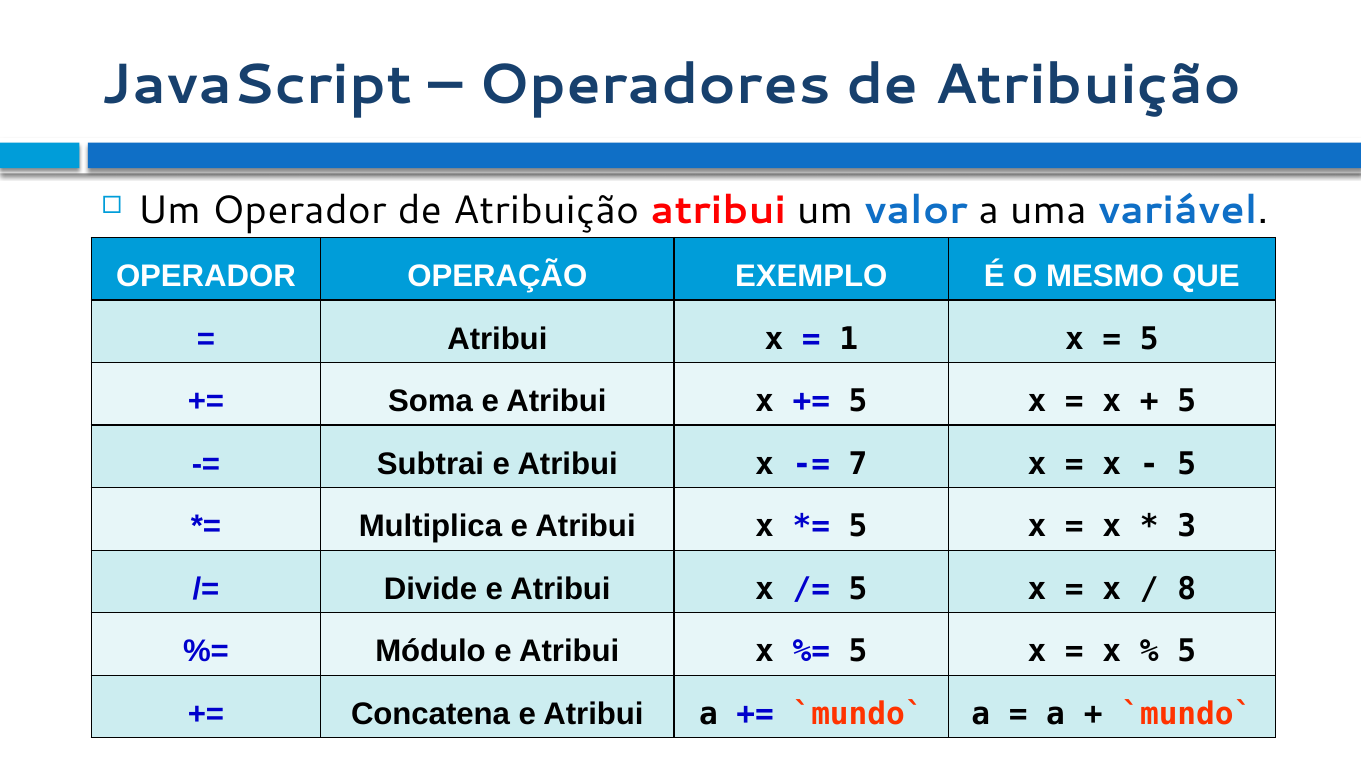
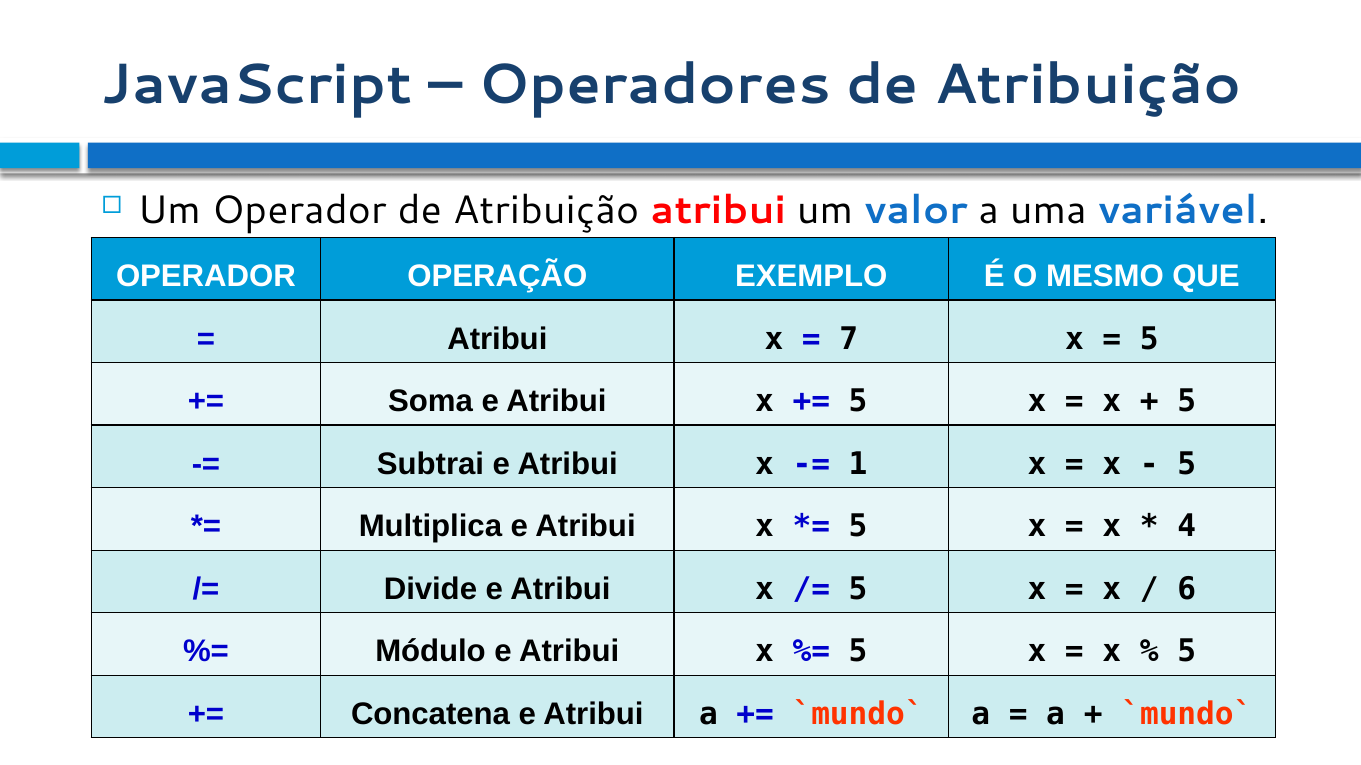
1: 1 -> 7 (849, 339)
7: 7 -> 1 (858, 464)
3: 3 -> 4 (1187, 527)
8: 8 -> 6 (1187, 590)
